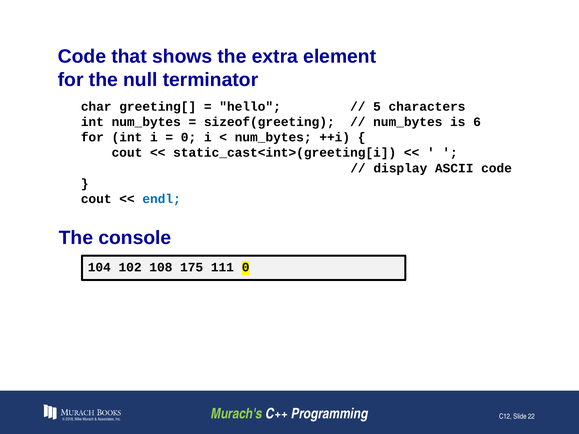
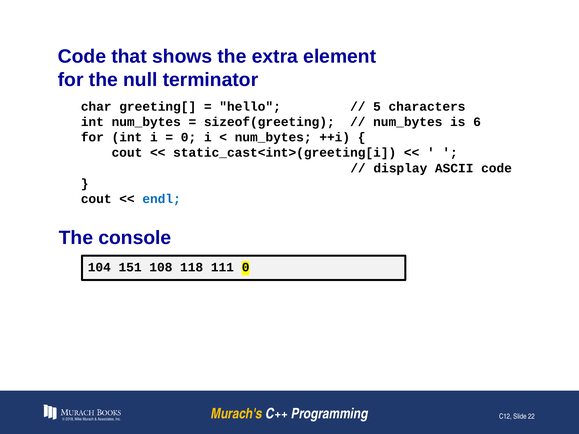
102: 102 -> 151 (130, 267)
175: 175 -> 118 (192, 267)
Murach's colour: light green -> yellow (237, 414)
